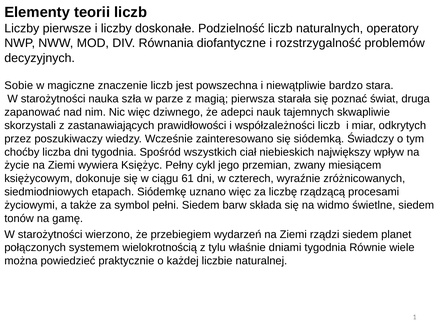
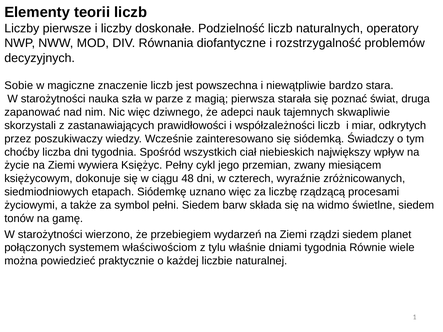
61: 61 -> 48 (188, 179)
wielokrotnością: wielokrotnością -> właściwościom (160, 248)
